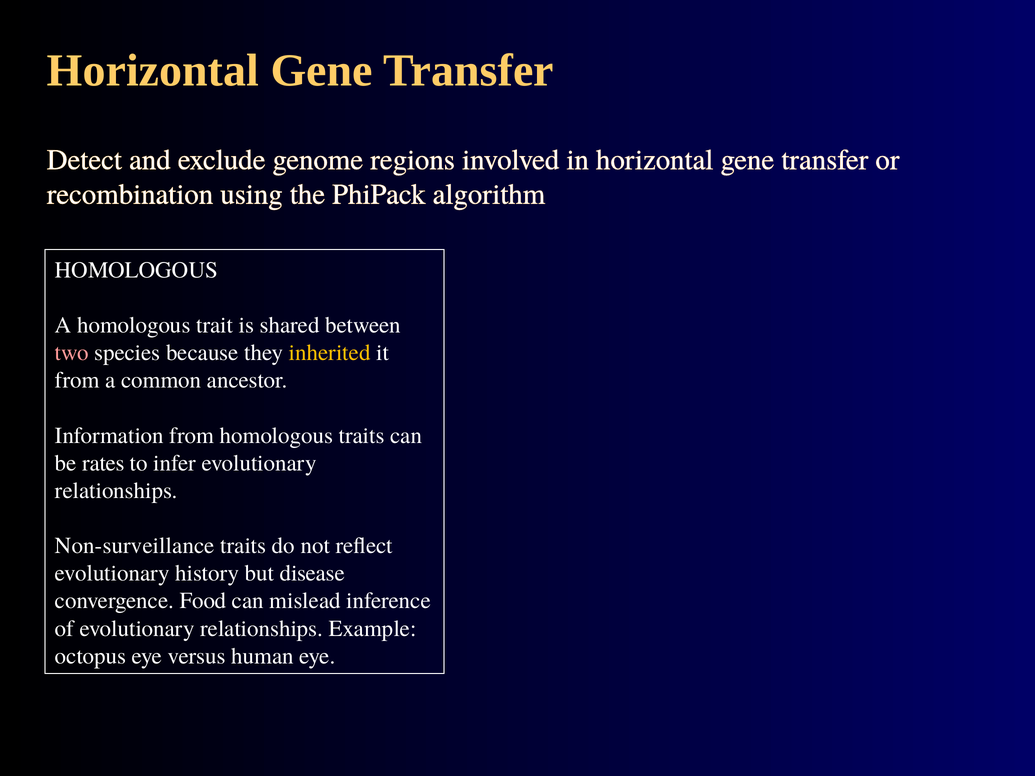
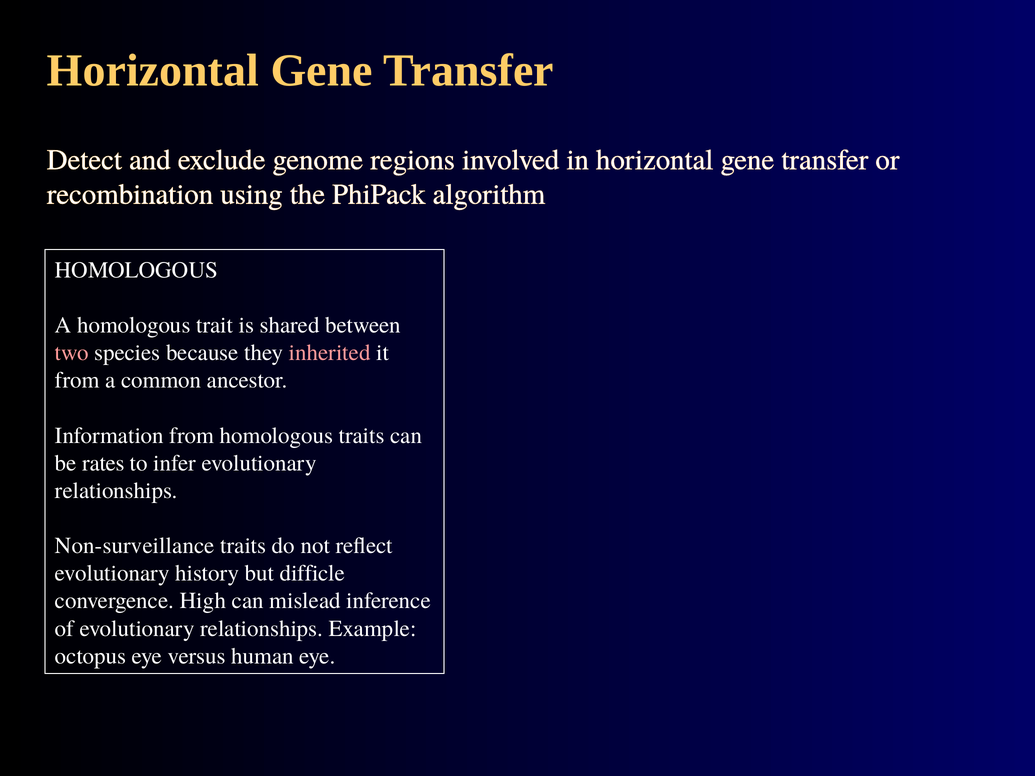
inherited colour: yellow -> pink (330, 353)
disease: disease -> difficle (312, 574)
Food: Food -> High (203, 601)
